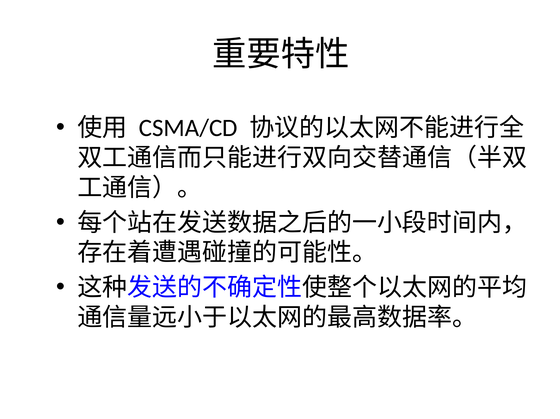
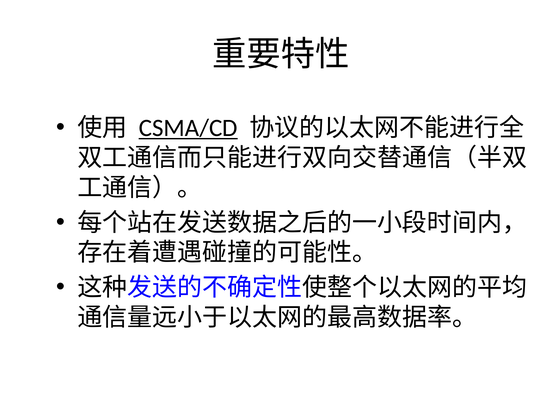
CSMA/CD underline: none -> present (188, 128)
